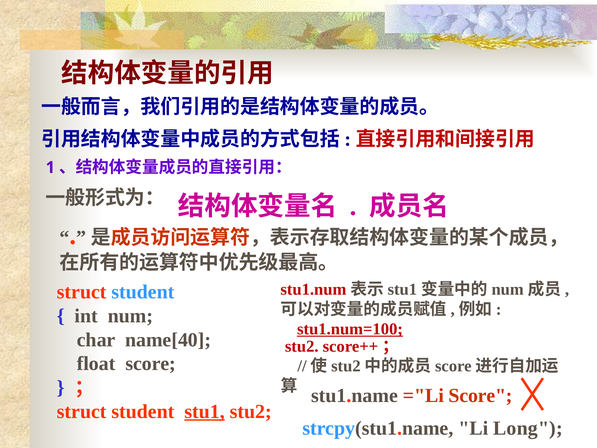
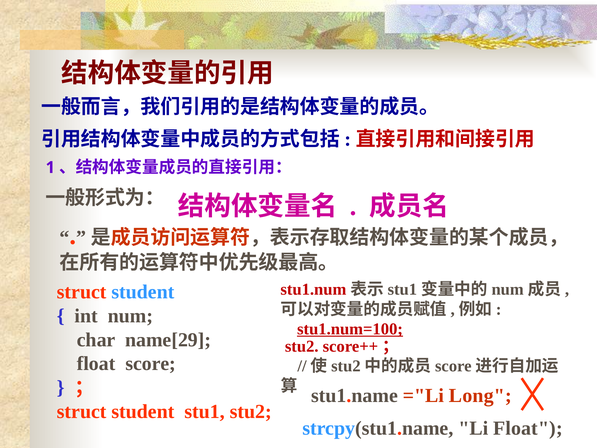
name[40: name[40 -> name[29 (168, 340)
="Li Score: Score -> Long (480, 395)
stu1 underline: present -> none (205, 411)
Li Long: Long -> Float (528, 428)
